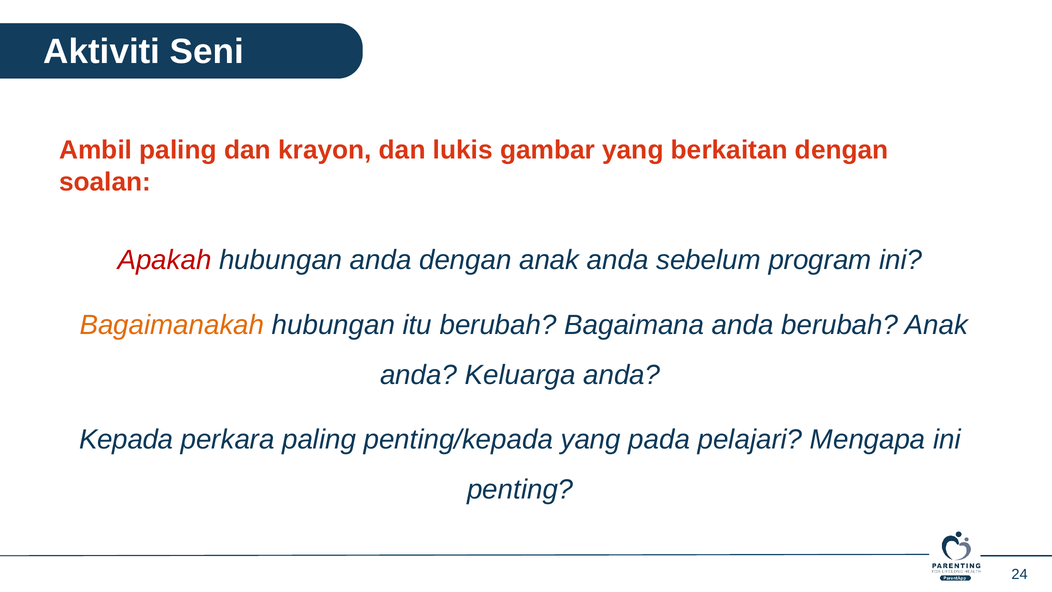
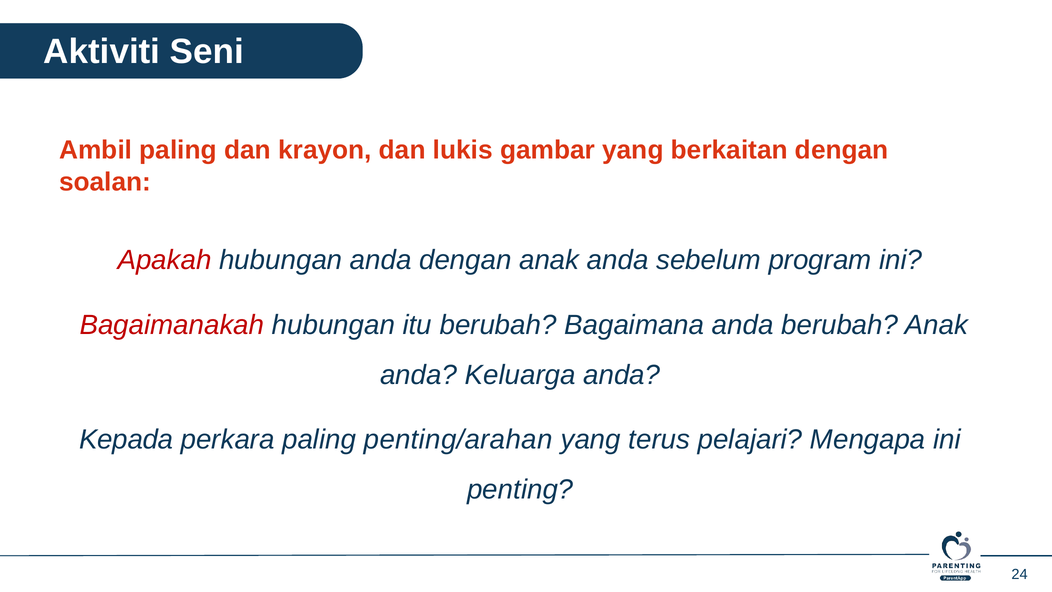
Bagaimanakah colour: orange -> red (172, 325)
penting/kepada: penting/kepada -> penting/arahan (458, 439)
pada: pada -> terus (659, 439)
